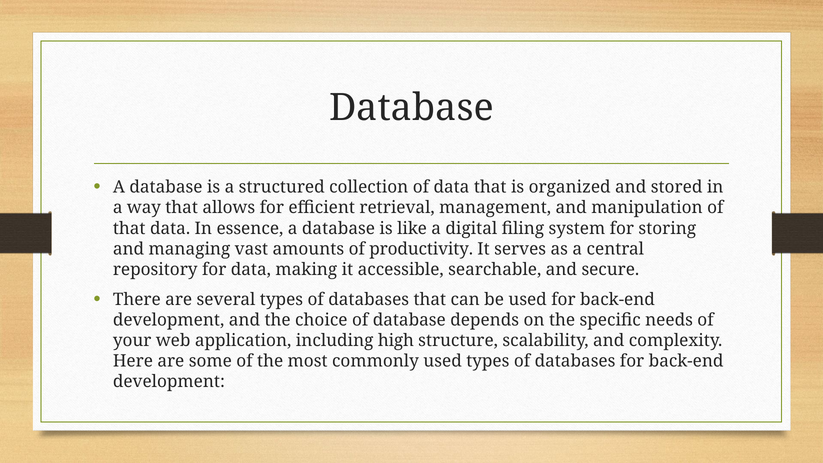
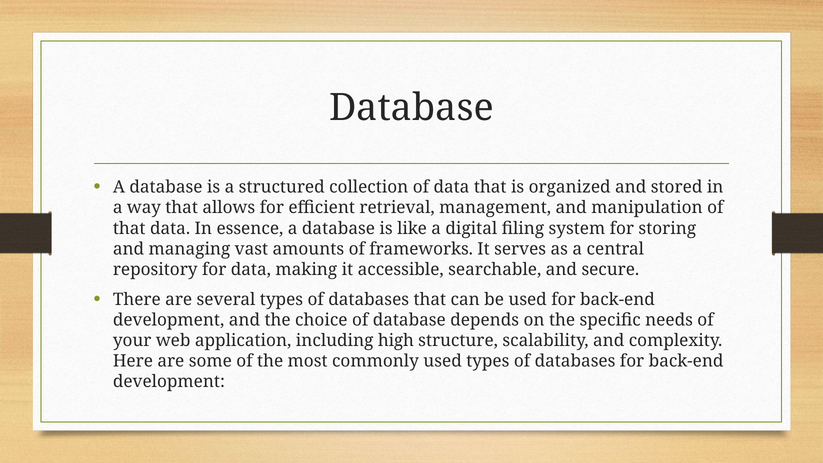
productivity: productivity -> frameworks (421, 249)
